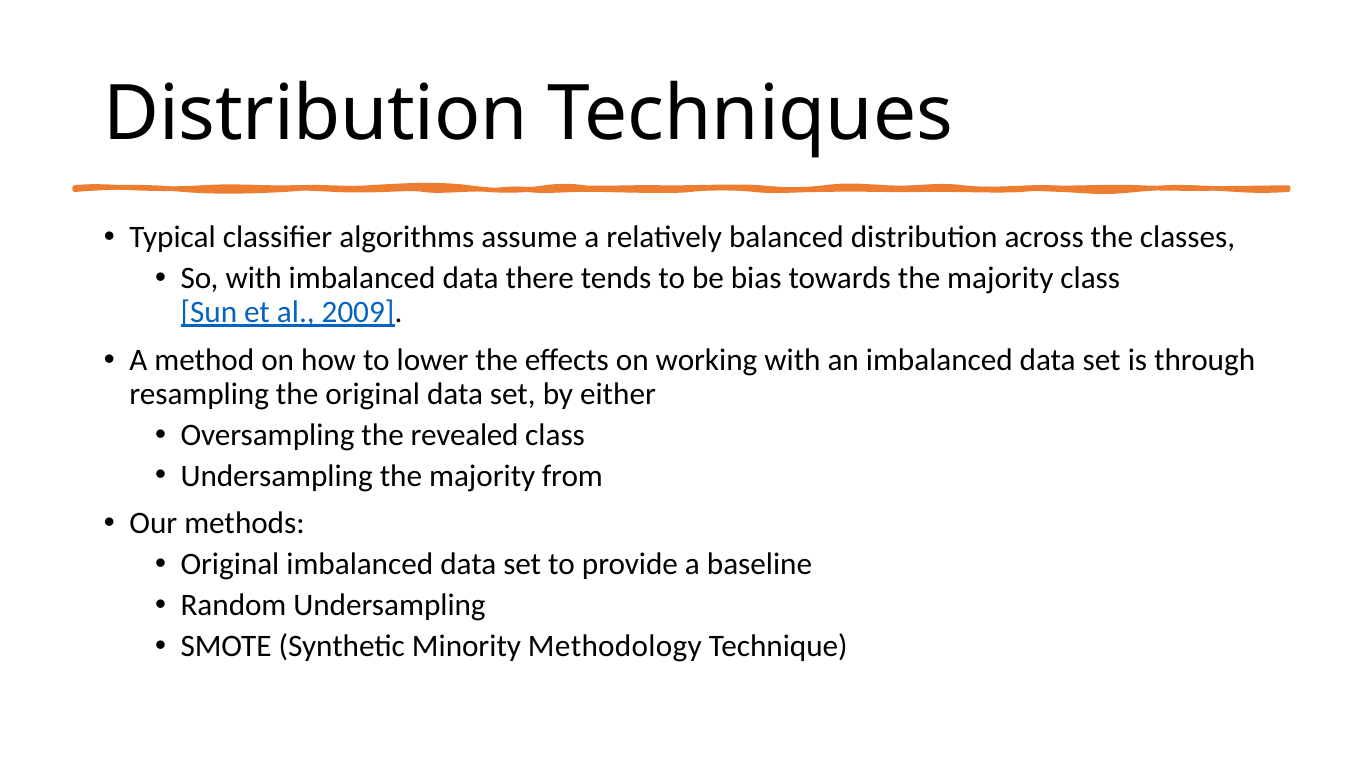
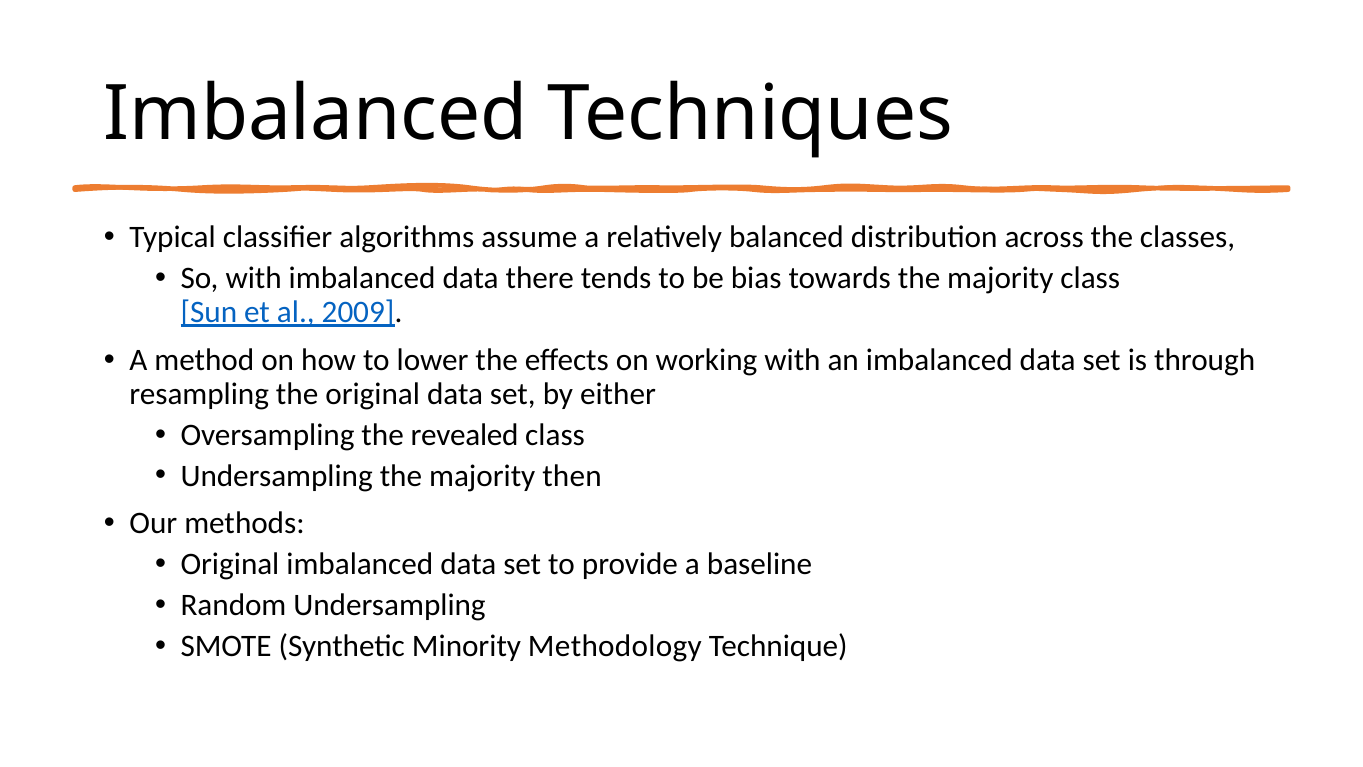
Distribution: Distribution -> Imbalanced (316, 114)
from: from -> then (572, 476)
